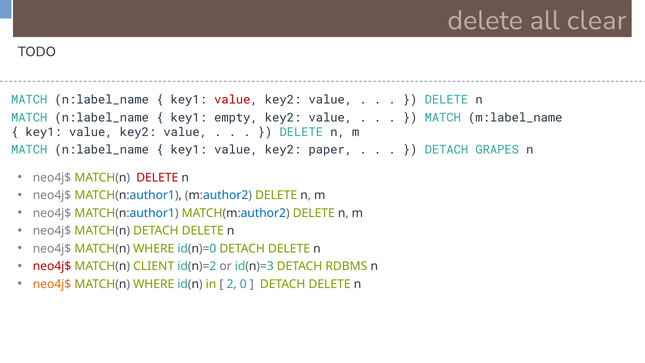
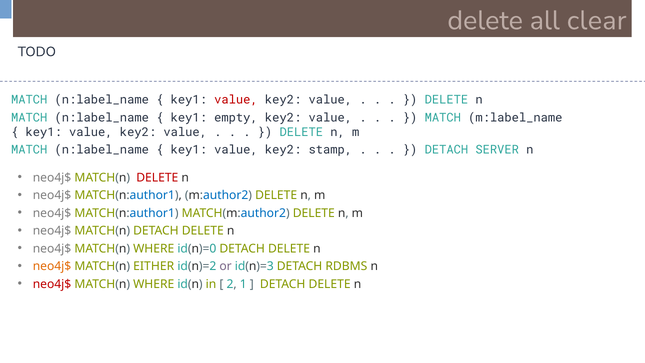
paper: paper -> stamp (330, 150)
GRAPES: GRAPES -> SERVER (497, 150)
neo4j$ colour: red -> orange (52, 266)
CLIENT: CLIENT -> EITHER (154, 266)
neo4j$ colour: orange -> red (52, 284)
0: 0 -> 1 (243, 284)
